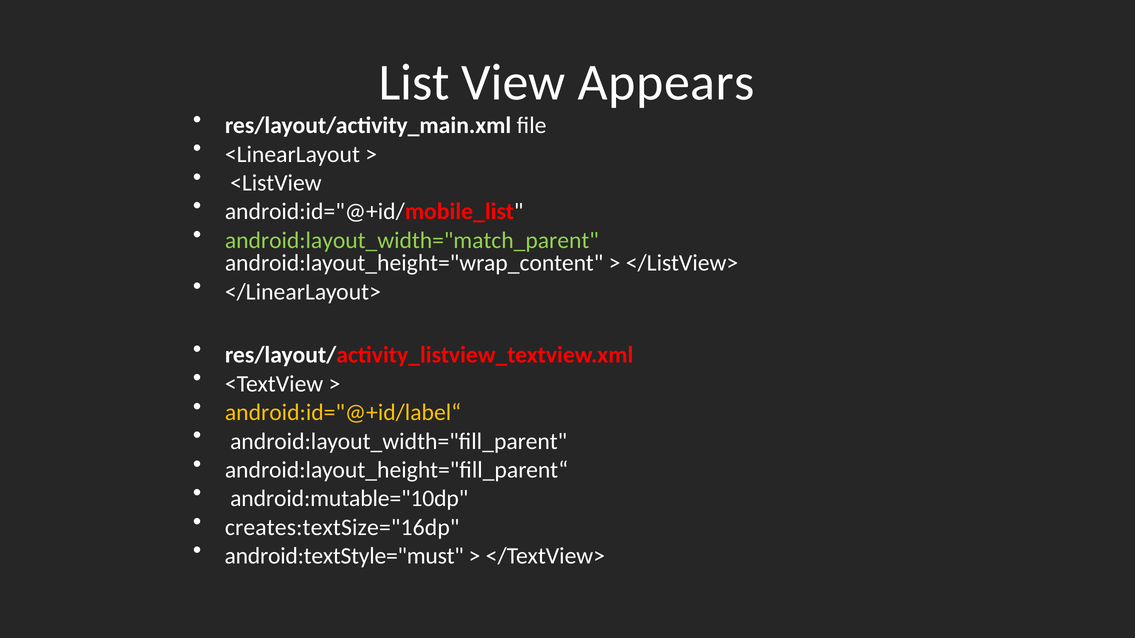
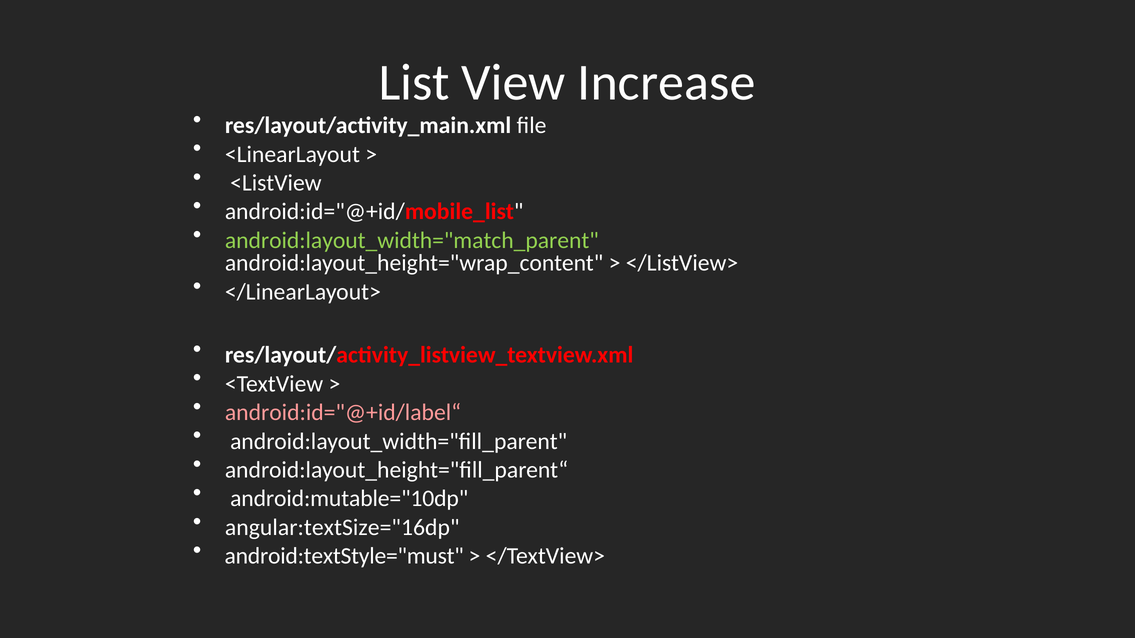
Appears: Appears -> Increase (667, 82)
android:id="@+id/label“ colour: yellow -> pink (343, 413)
creates:textSize="16dp: creates:textSize="16dp -> angular:textSize="16dp (342, 528)
